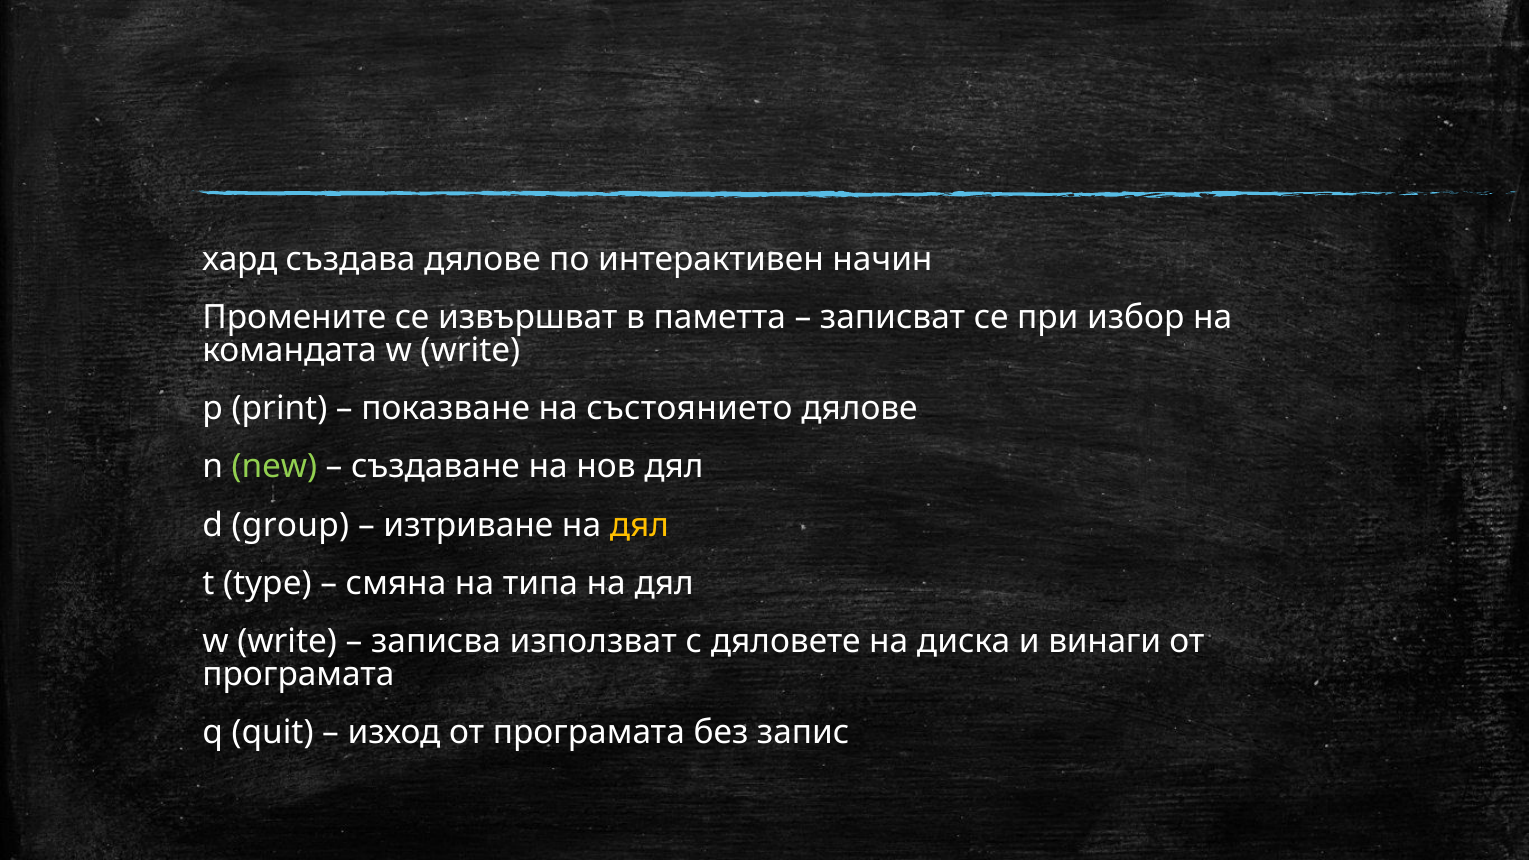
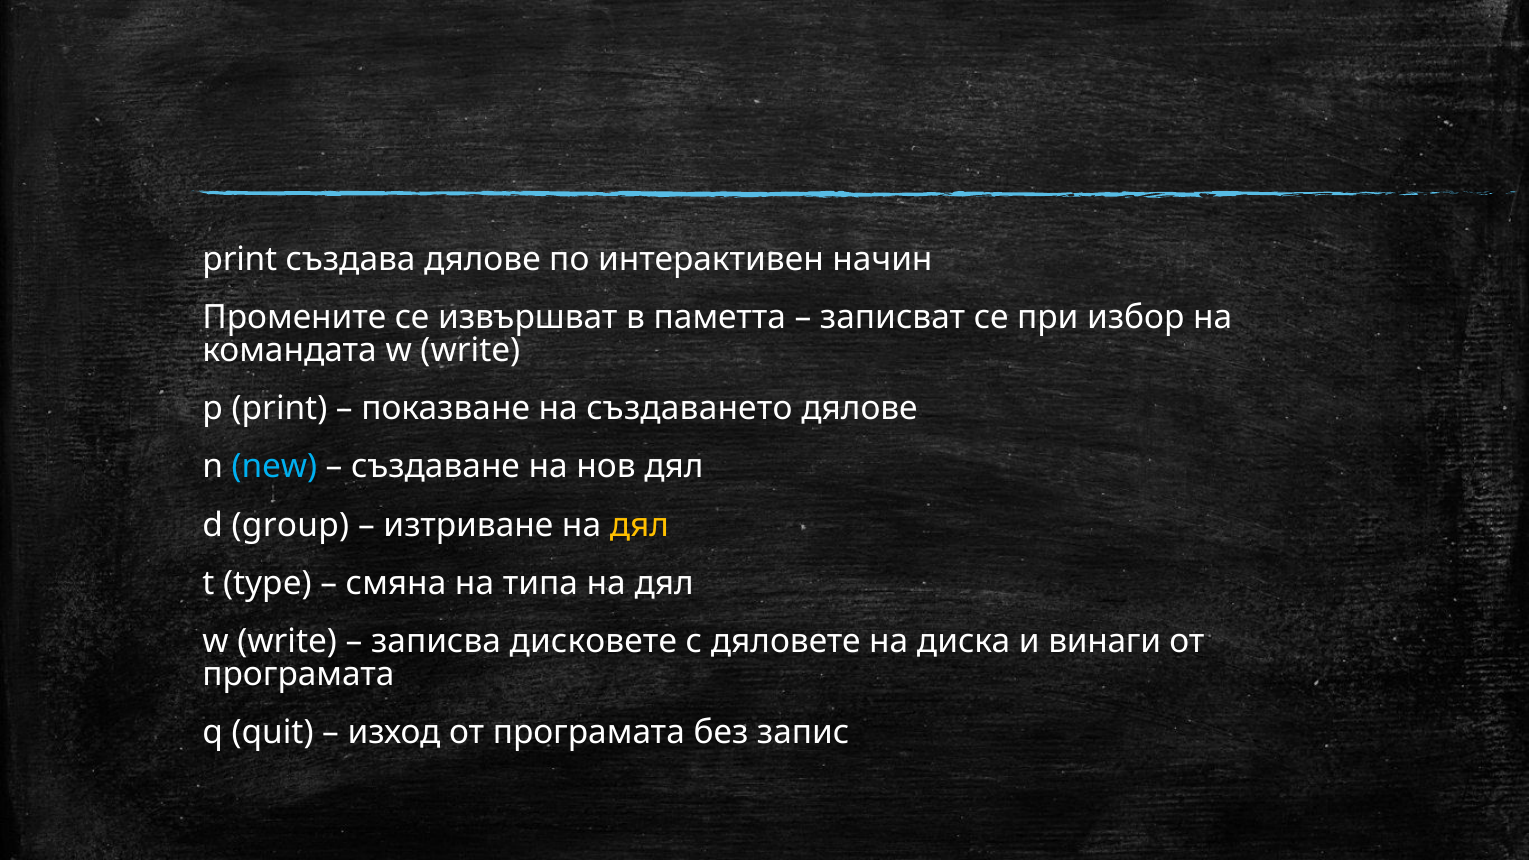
хард: хард -> print (240, 260)
състоянието: състоянието -> създаването (689, 409)
new colour: light green -> light blue (274, 467)
използват: използват -> дисковете (593, 642)
